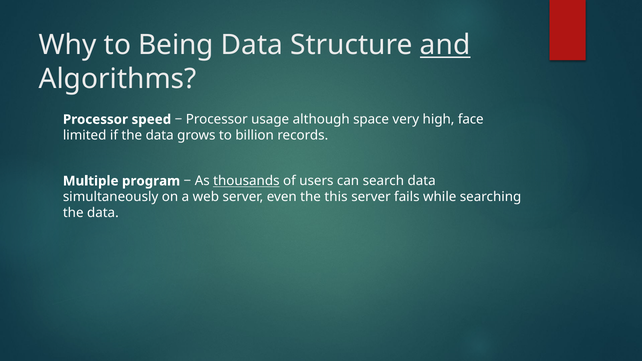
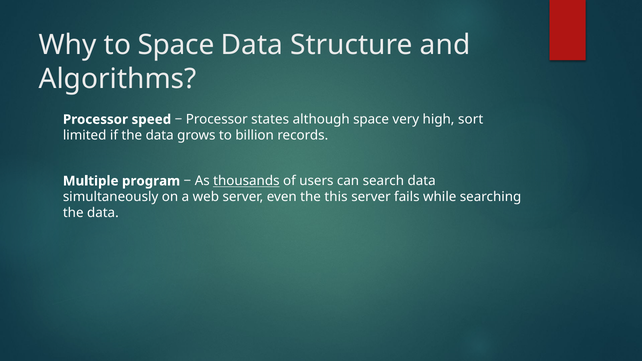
to Being: Being -> Space (176, 45)
and underline: present -> none (445, 45)
usage: usage -> states (270, 119)
face: face -> sort (471, 119)
